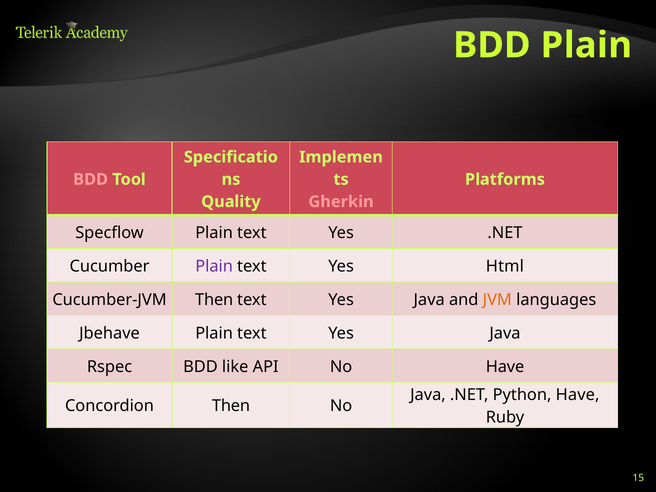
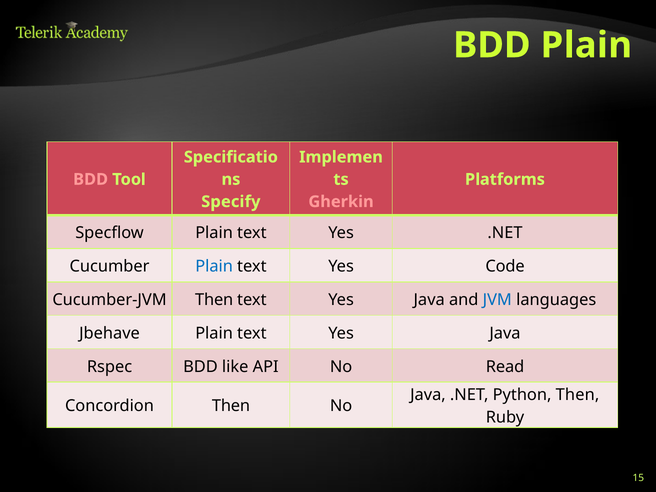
Quality: Quality -> Specify (231, 202)
Plain colour: purple -> blue (214, 267)
Html: Html -> Code (505, 267)
JVM colour: orange -> blue (497, 300)
No Have: Have -> Read (505, 367)
Python Have: Have -> Then (578, 395)
